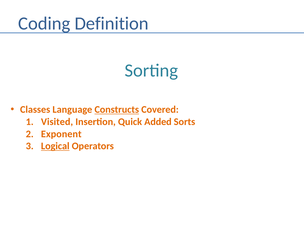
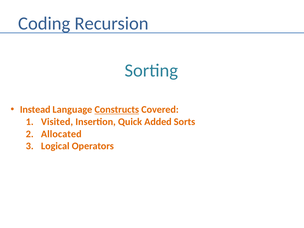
Definition: Definition -> Recursion (112, 24)
Classes: Classes -> Instead (35, 110)
Exponent: Exponent -> Allocated (61, 134)
Logical underline: present -> none (55, 146)
